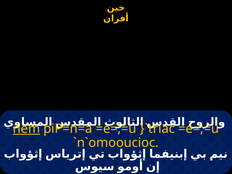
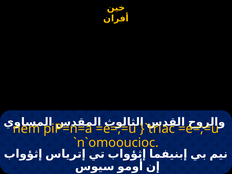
nem underline: present -> none (26, 129)
